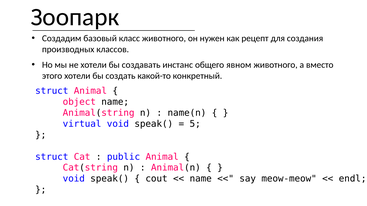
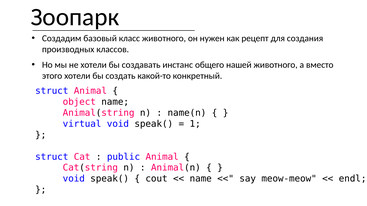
явном: явном -> нашей (239, 65)
5: 5 -> 1 (195, 124)
